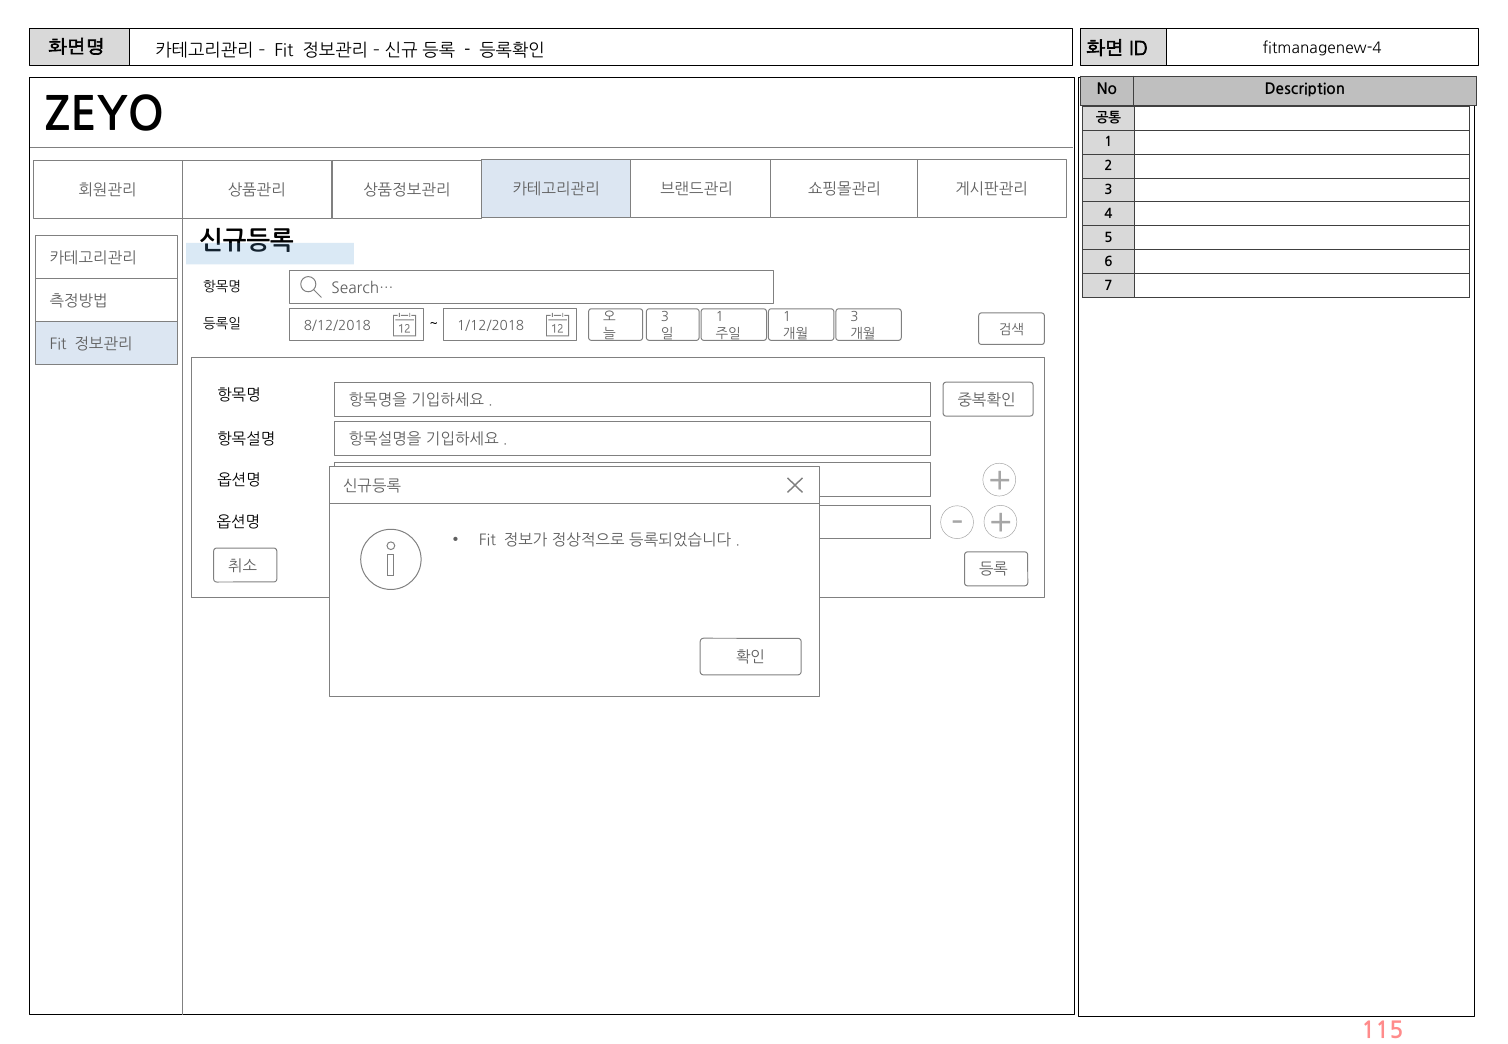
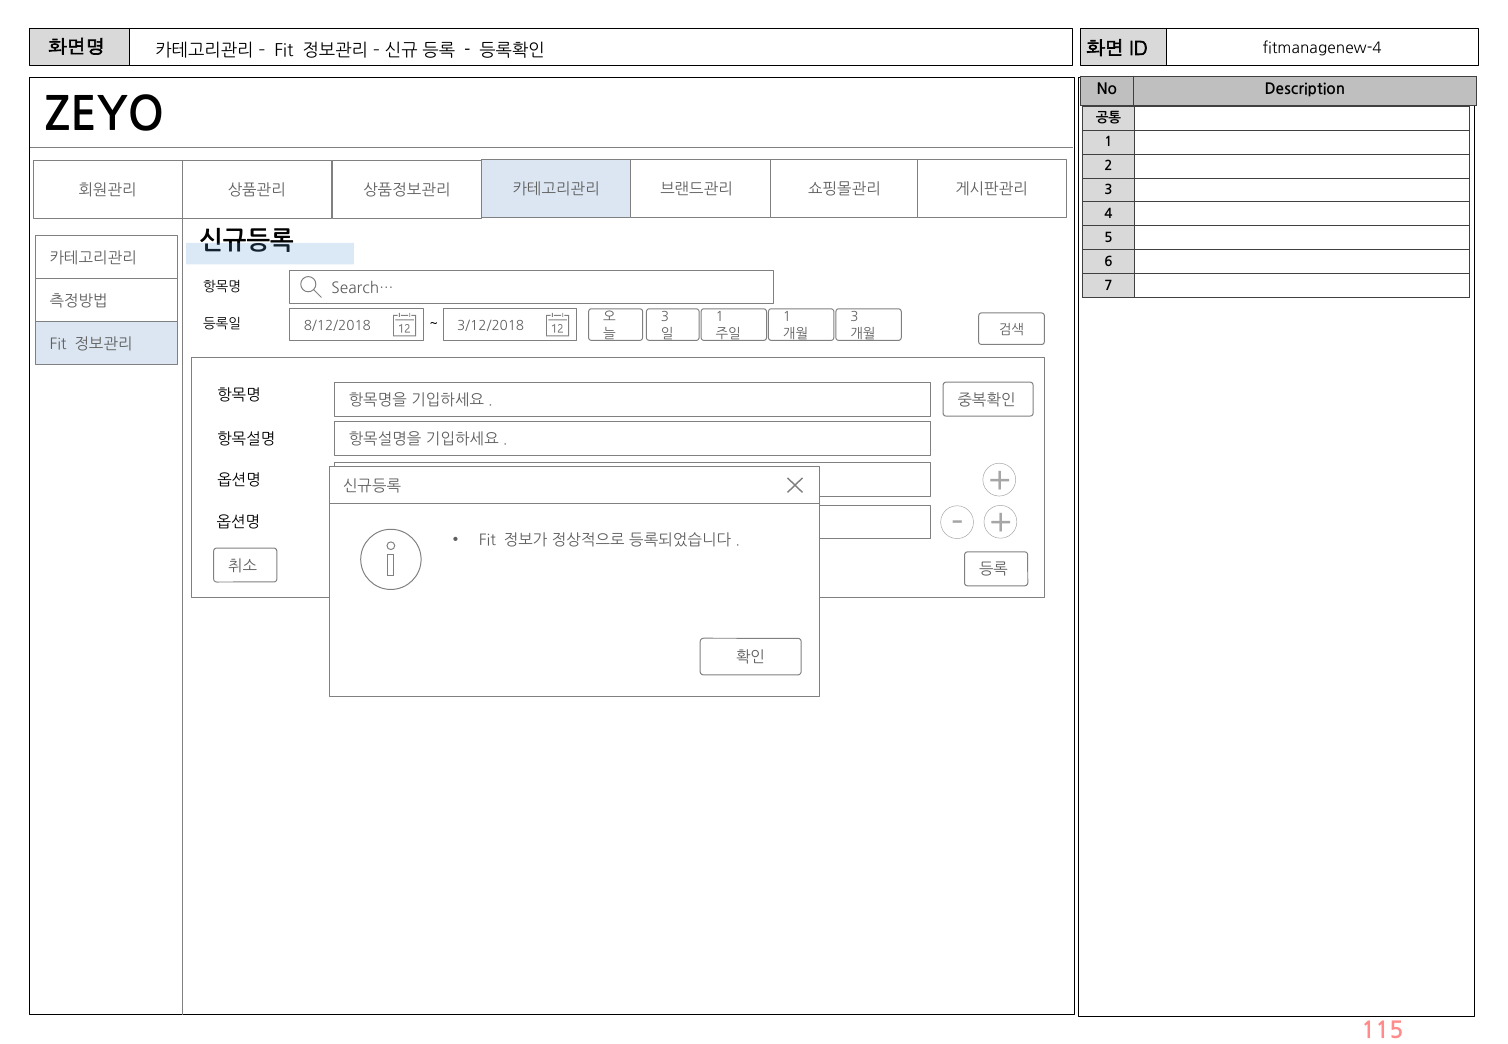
1/12/2018: 1/12/2018 -> 3/12/2018 (491, 326)
